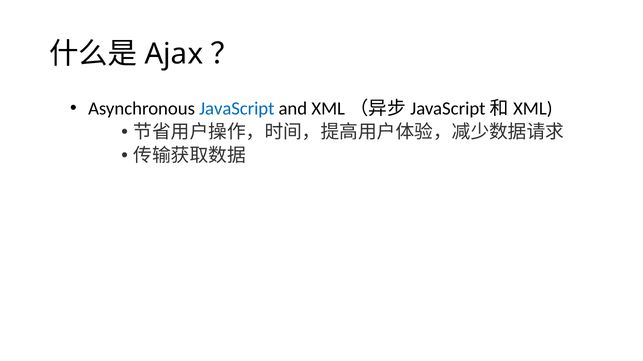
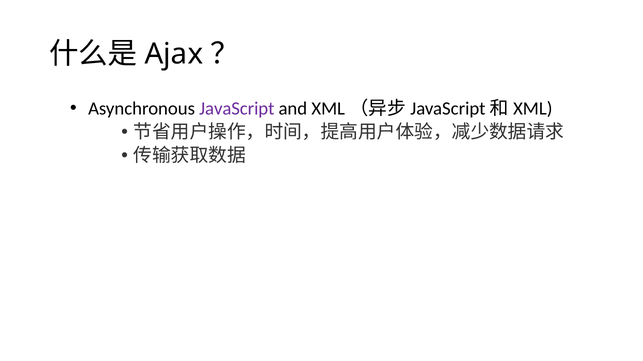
JavaScript colour: blue -> purple (237, 109)
